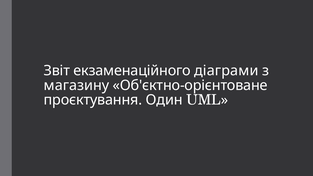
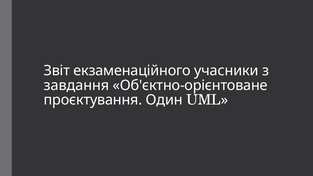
діаграми: діаграми -> учасники (226, 71)
магазину: магазину -> завдання (76, 85)
